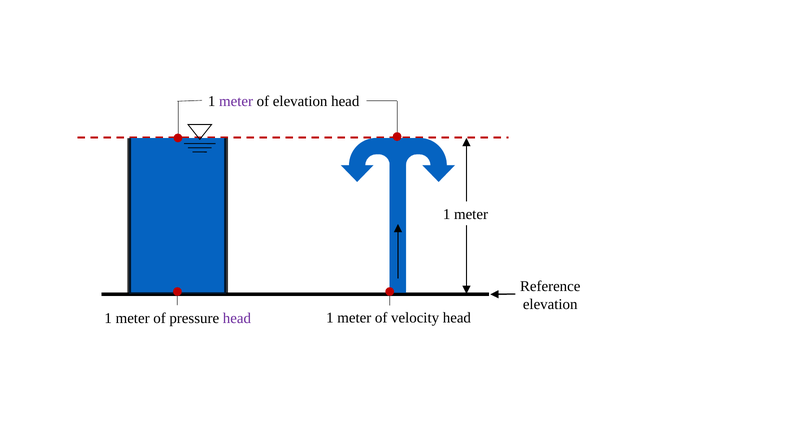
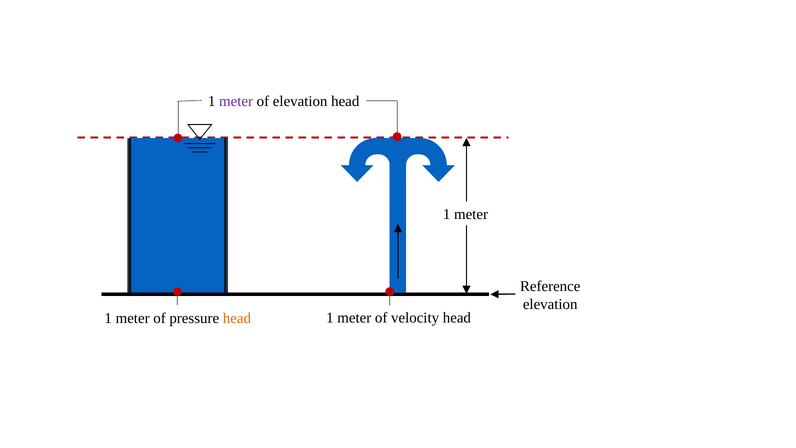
head colour: purple -> orange (237, 318)
